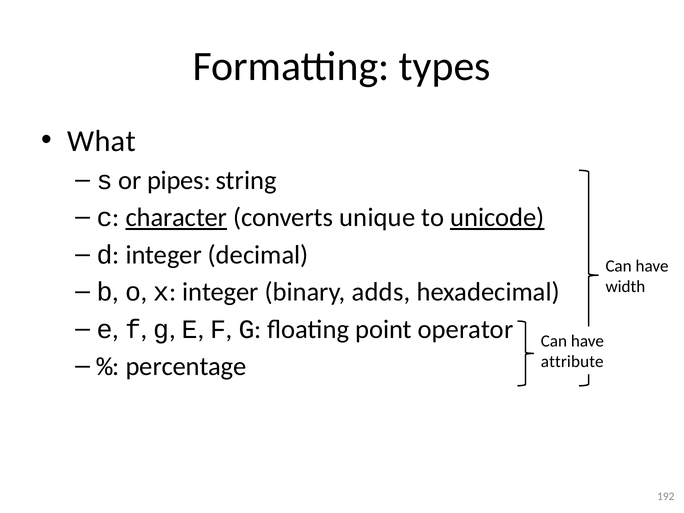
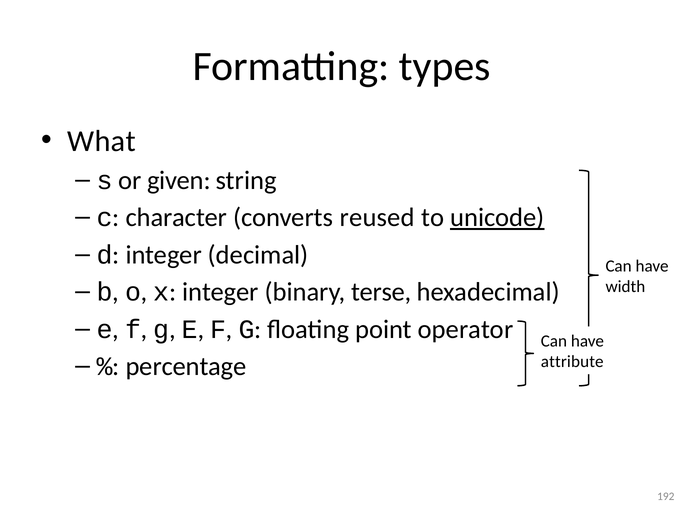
pipes: pipes -> given (179, 180)
character underline: present -> none (176, 218)
unique: unique -> reused (377, 218)
adds: adds -> terse (381, 292)
